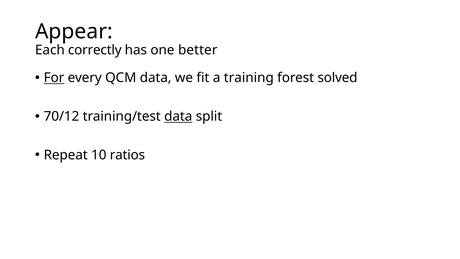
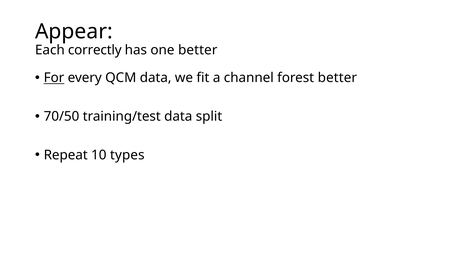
training: training -> channel (249, 78)
forest solved: solved -> better (337, 78)
70/12: 70/12 -> 70/50 (62, 116)
data underline: present -> none (178, 116)
ratios: ratios -> types (127, 155)
